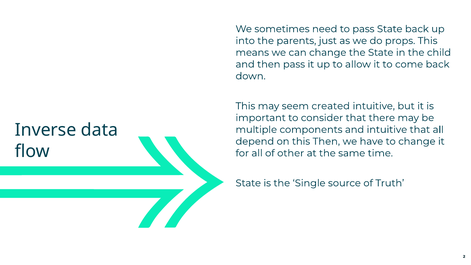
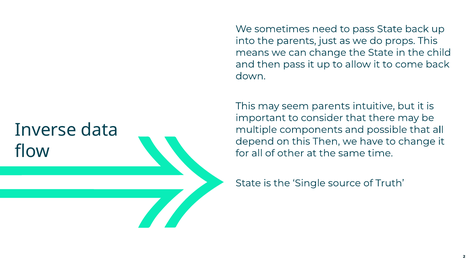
seem created: created -> parents (331, 106)
and intuitive: intuitive -> possible (387, 130)
